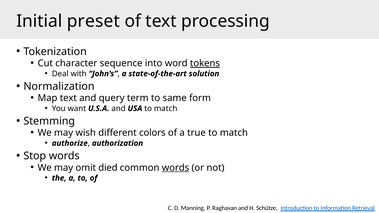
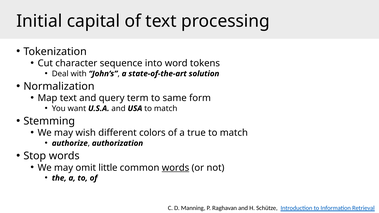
preset: preset -> capital (93, 21)
tokens underline: present -> none (205, 63)
died: died -> little (108, 168)
